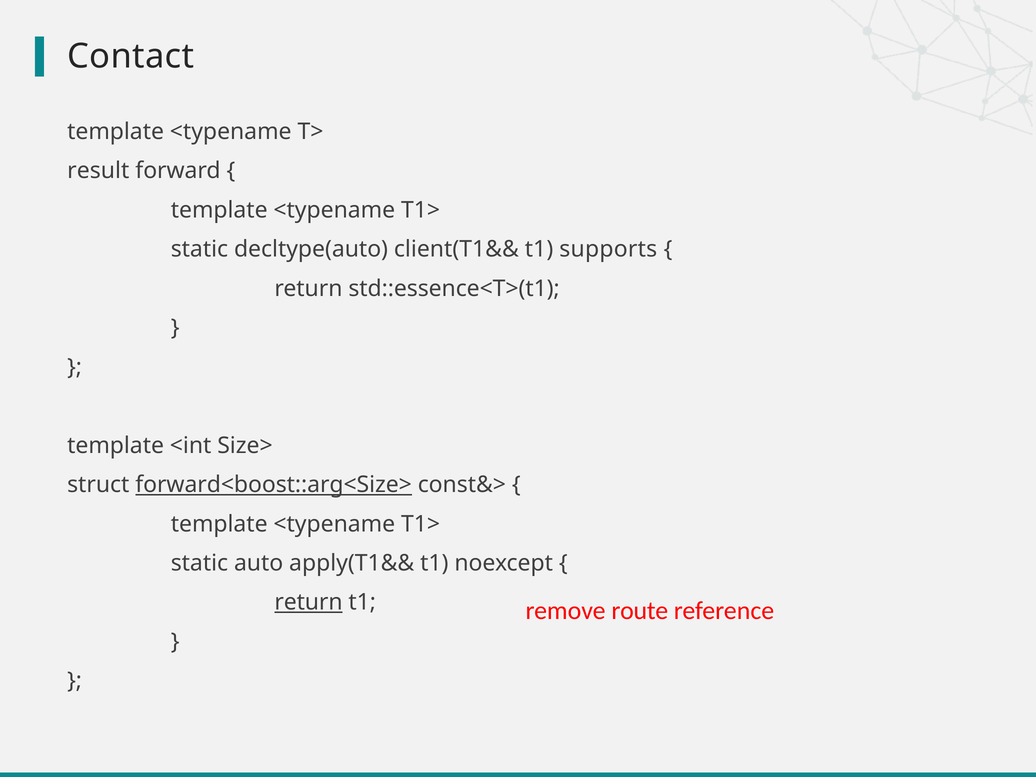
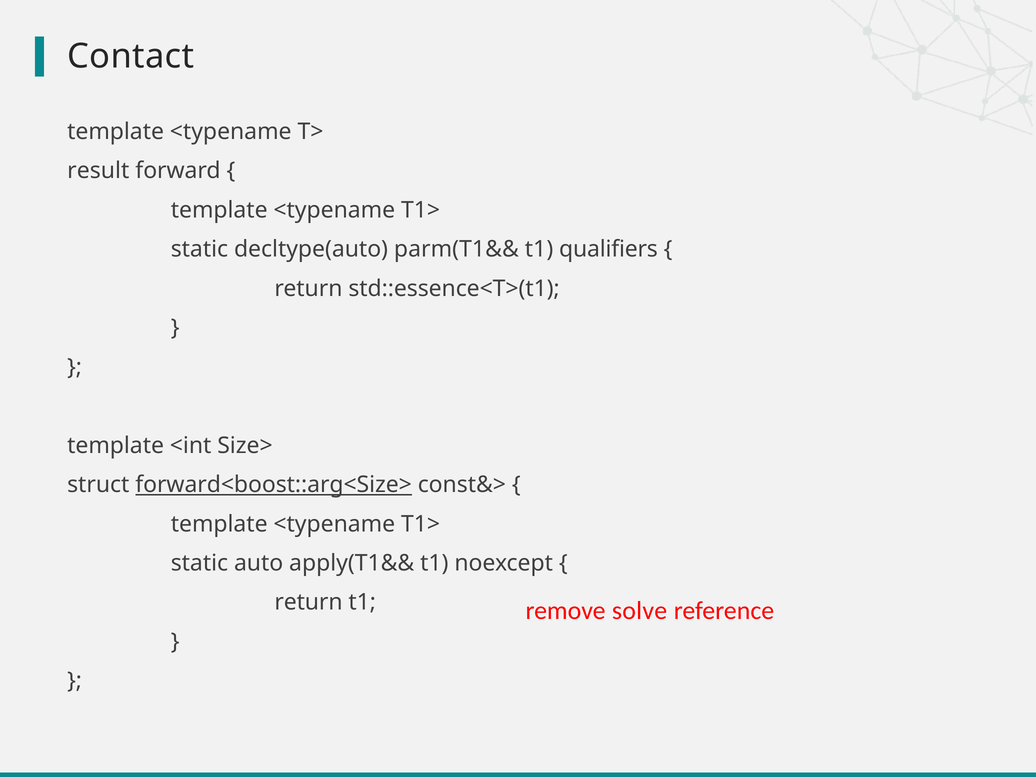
client(T1&&: client(T1&& -> parm(T1&& (456, 249)
supports: supports -> qualifiers (608, 249)
return underline: present -> none (309, 602)
route: route -> solve (640, 610)
